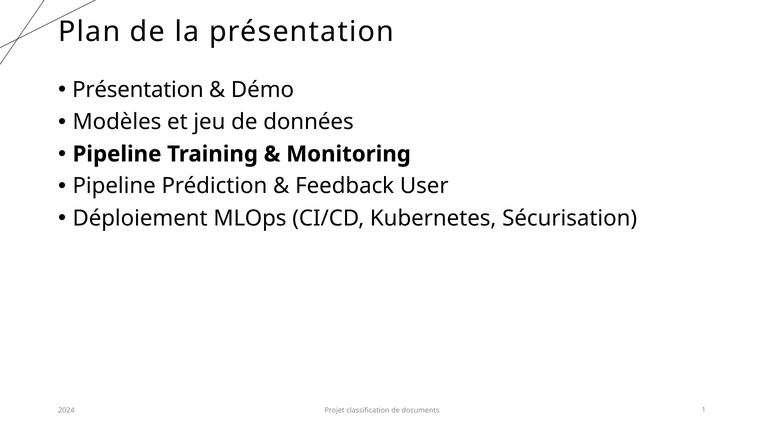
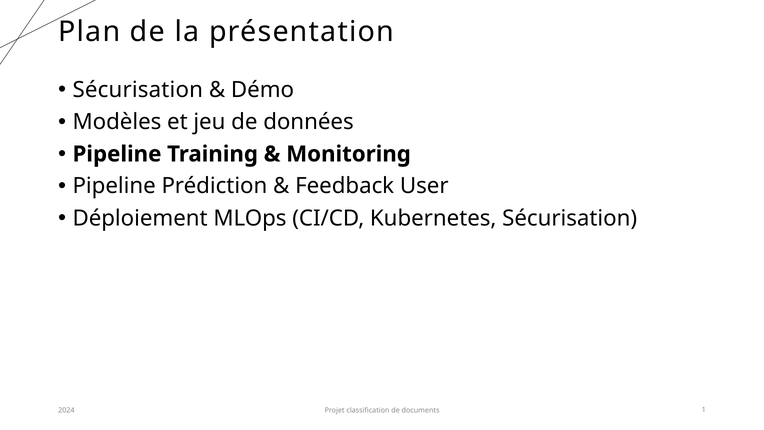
Présentation: Présentation -> Sécurisation (138, 90)
